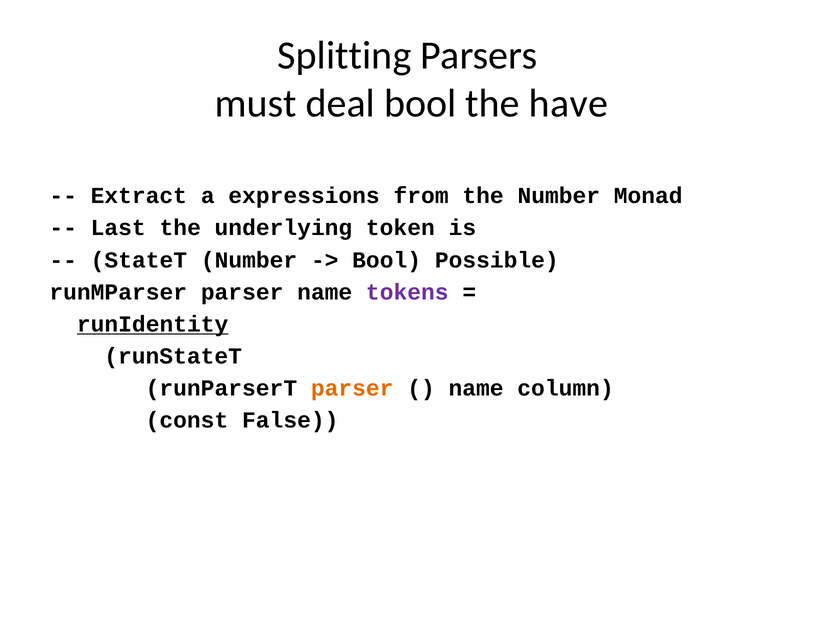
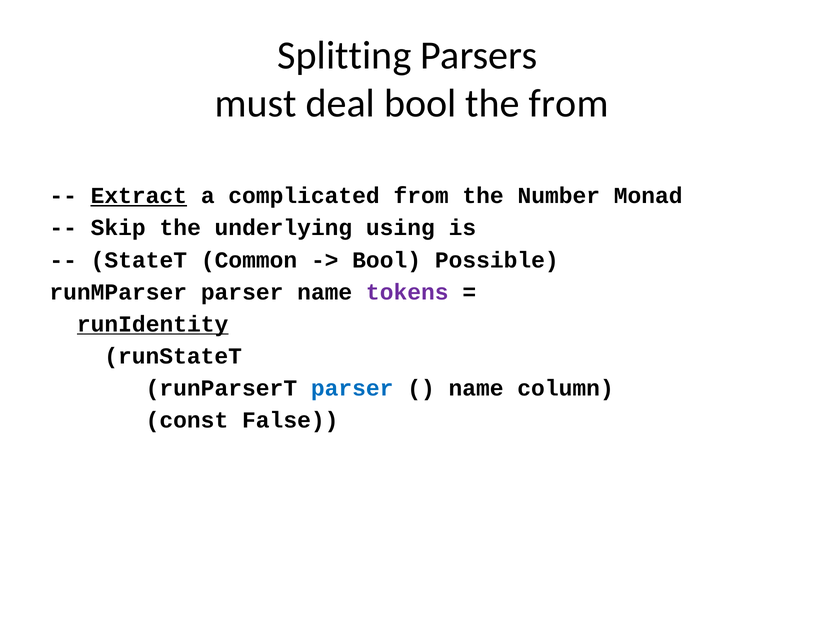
the have: have -> from (569, 104)
Extract underline: none -> present (139, 196)
expressions: expressions -> complicated (304, 196)
Last: Last -> Skip (118, 228)
token: token -> using (400, 228)
StateT Number: Number -> Common (249, 260)
parser colour: orange -> blue (352, 388)
